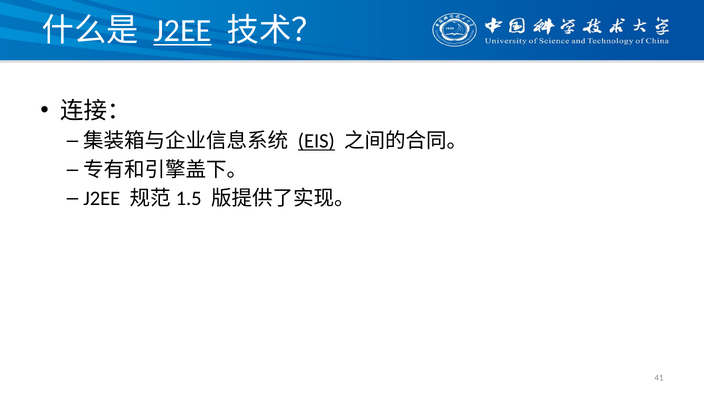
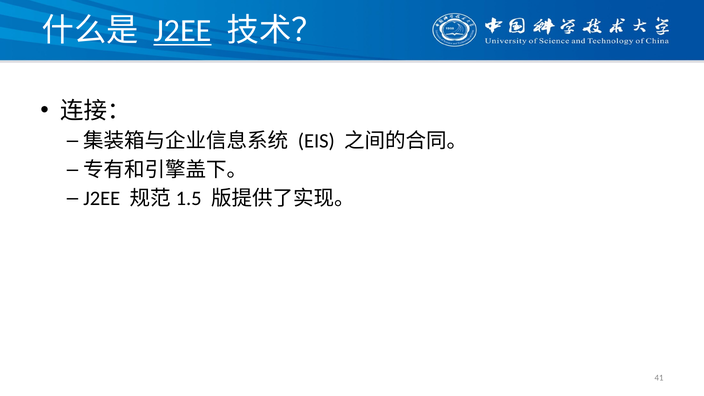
EIS underline: present -> none (316, 141)
